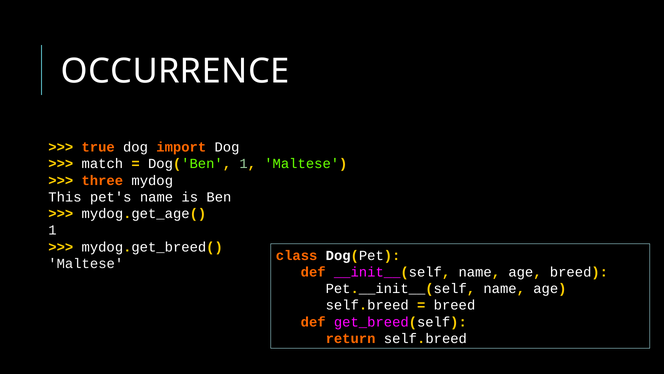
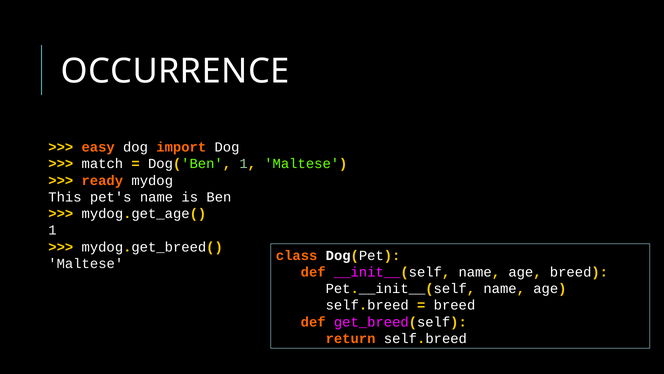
true: true -> easy (98, 147)
three: three -> ready (102, 180)
